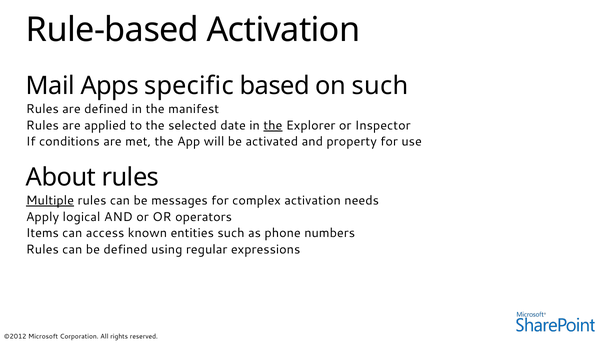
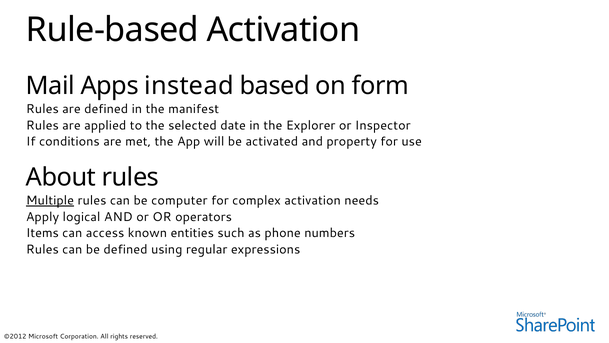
specific: specific -> instead (189, 86)
on such: such -> form (380, 86)
the underline: present -> none (273, 125)
messages: messages -> computer (179, 200)
